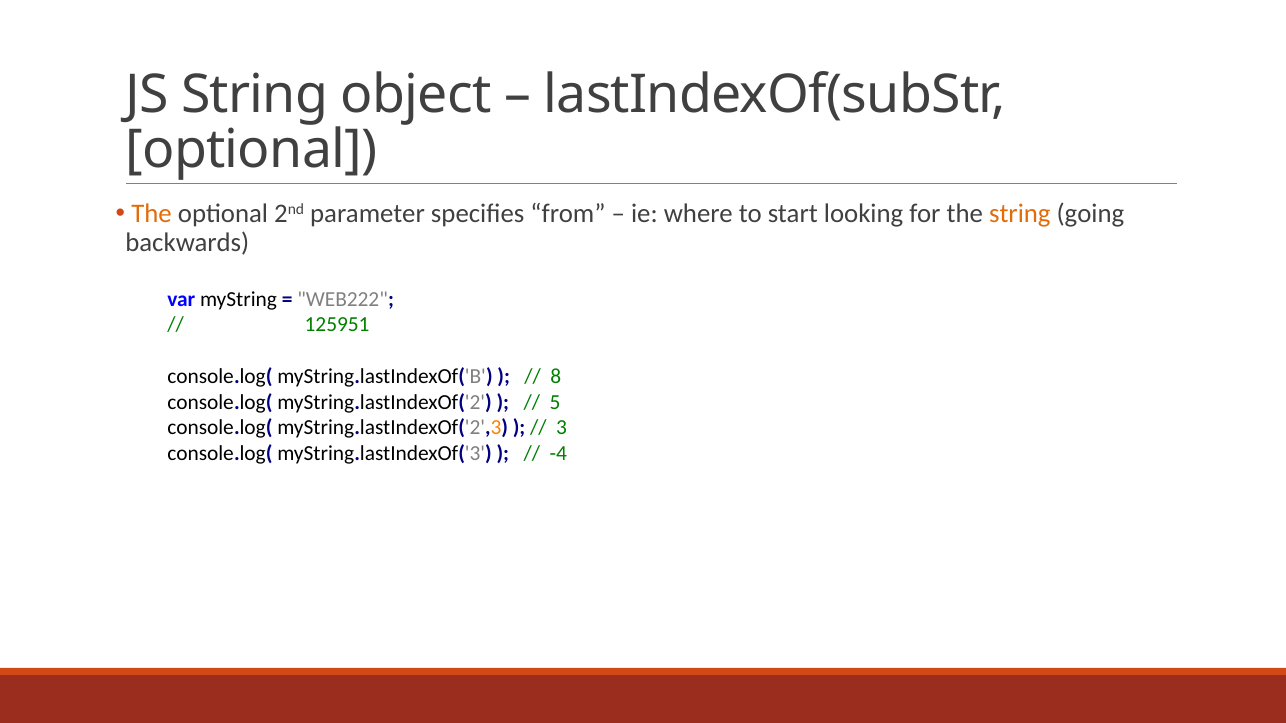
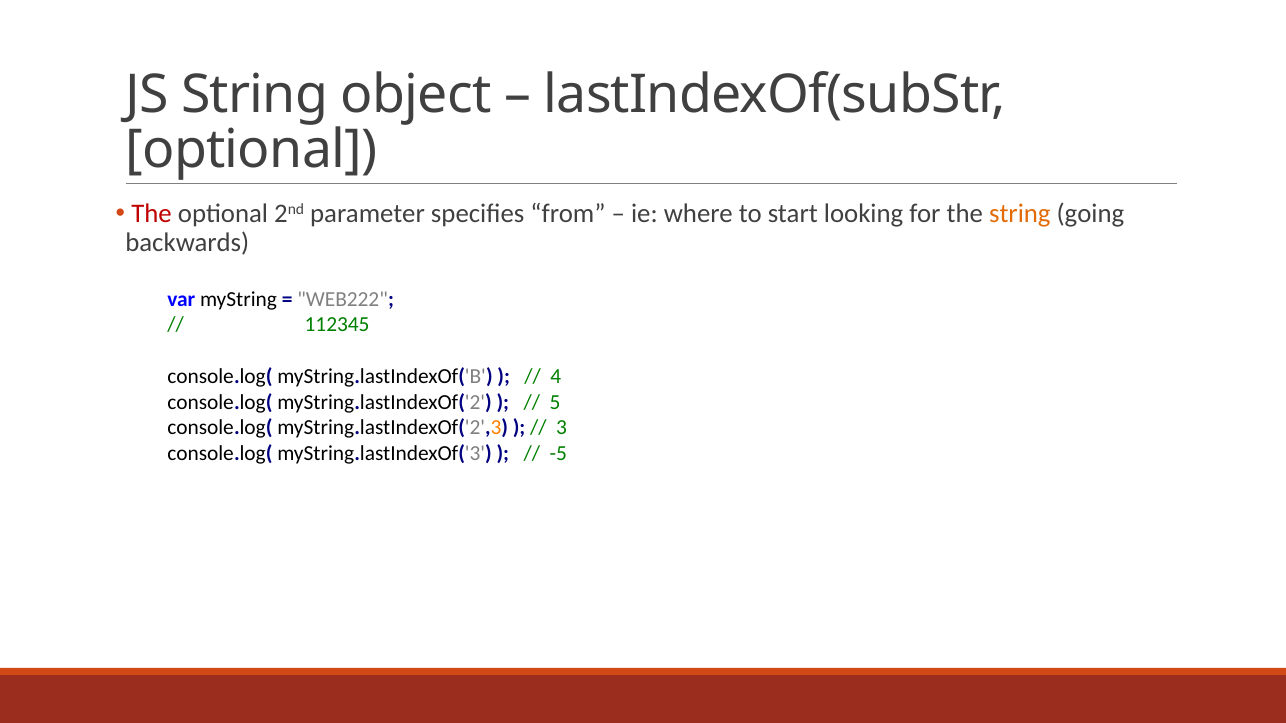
The colour: orange -> red (152, 214)
125951: 125951 -> 112345 (337, 325)
8: 8 -> 4 (556, 376)
-4: -4 -> -5 (558, 454)
